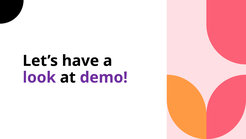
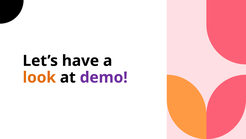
look colour: purple -> orange (39, 77)
